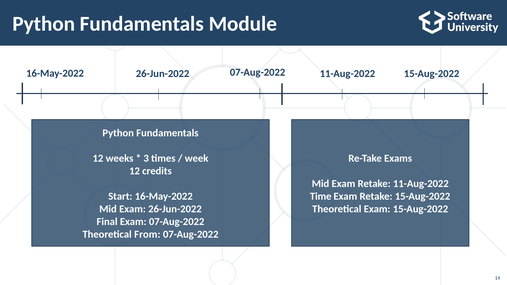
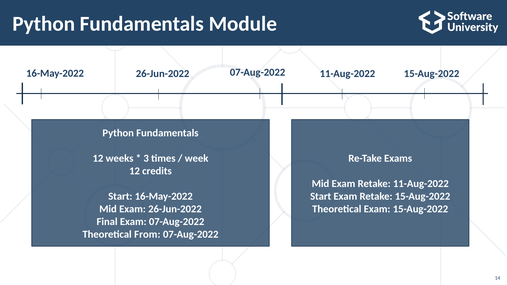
Time: Time -> Start (321, 196)
